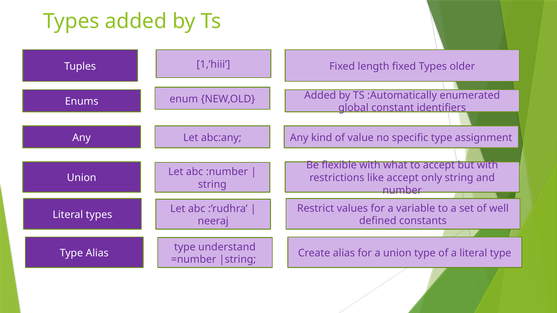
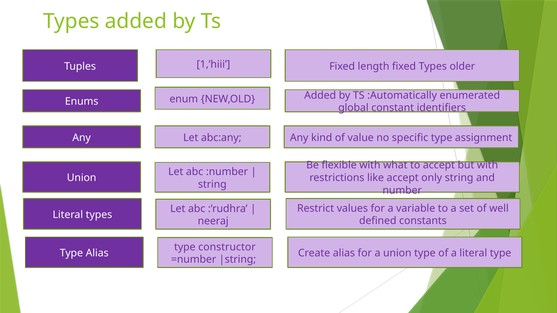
understand: understand -> constructor (227, 247)
